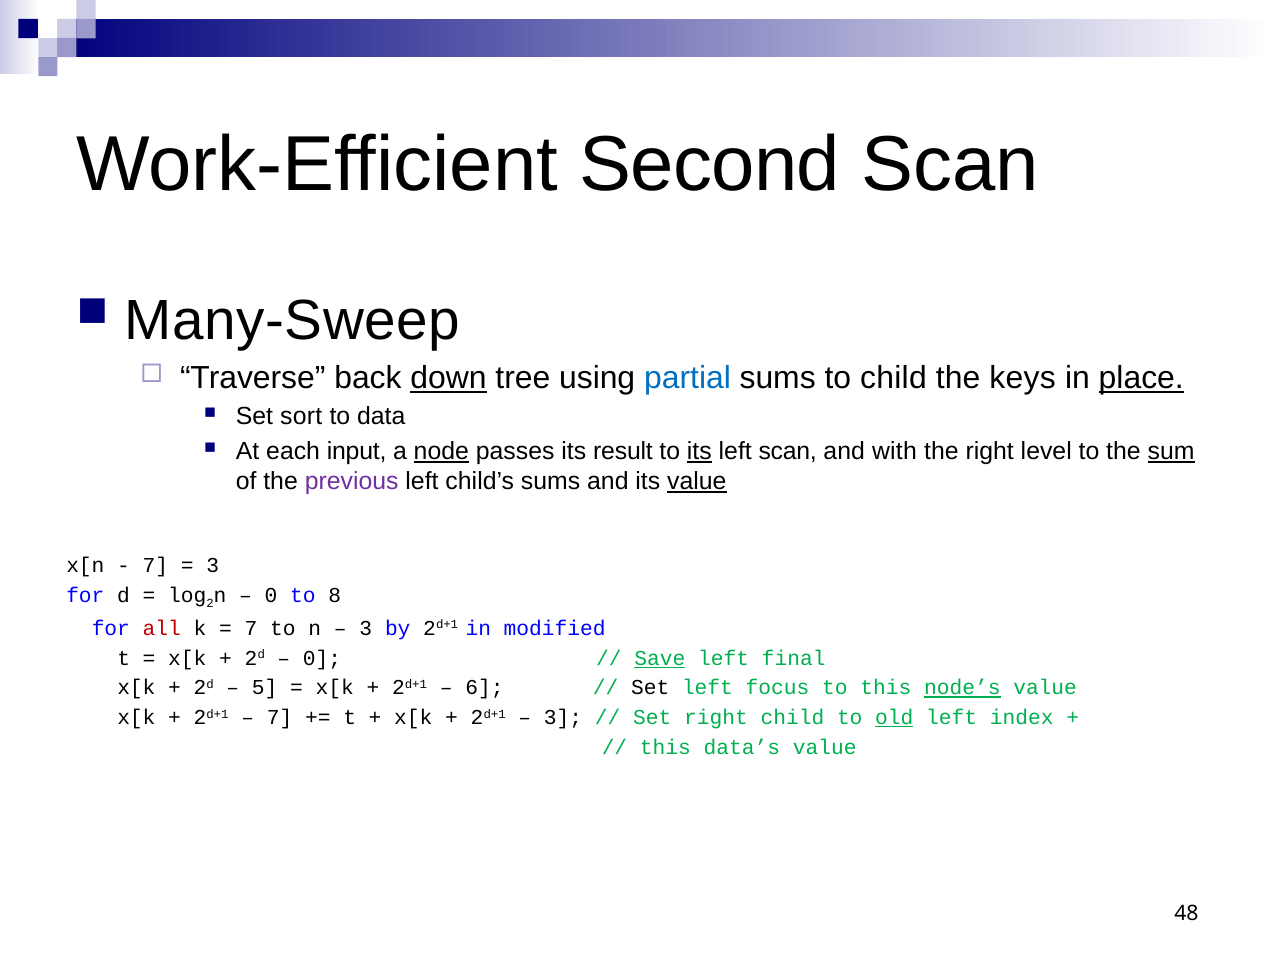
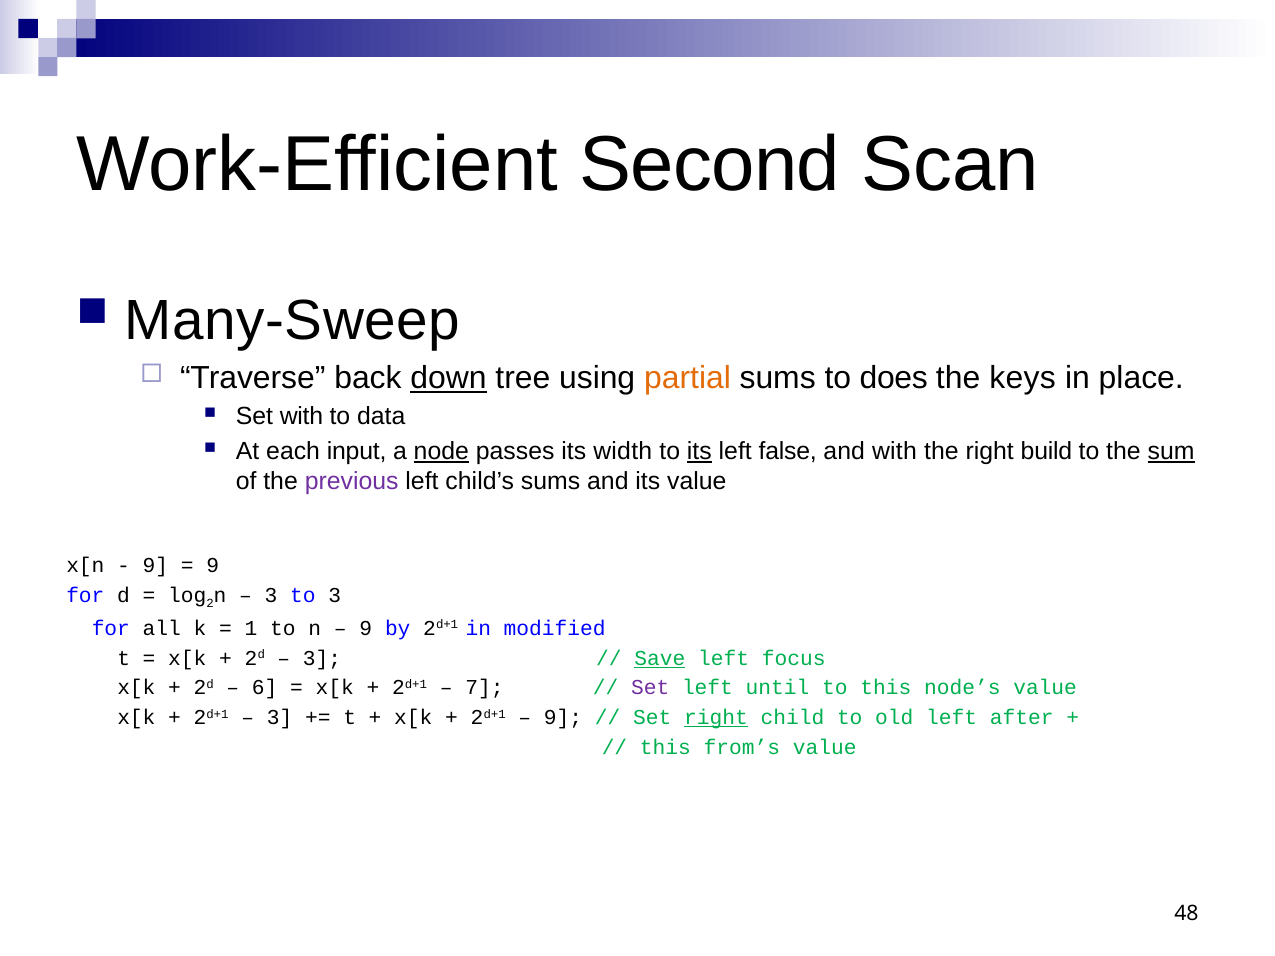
partial colour: blue -> orange (688, 378)
to child: child -> does (894, 378)
place underline: present -> none (1141, 378)
Set sort: sort -> with (301, 417)
result: result -> width (623, 452)
left scan: scan -> false (788, 452)
level: level -> build (1046, 452)
value underline: present -> none (697, 481)
7: 7 -> 9 (155, 565)
3: 3 -> 9 (213, 565)
0: 0 -> 3 (271, 595)
to 8: 8 -> 3 (335, 595)
all colour: red -> black (162, 628)
7: 7 -> 1 (251, 628)
3: 3 -> 9 (366, 628)
0: 0 -> 3 (322, 658)
final: final -> focus (794, 658)
5: 5 -> 6 (265, 688)
6: 6 -> 7 (484, 688)
Set colour: black -> purple (650, 688)
focus: focus -> until (778, 688)
node’s underline: present -> none (962, 688)
7: 7 -> 3 (280, 718)
3: 3 -> 9 (563, 718)
right underline: none -> present (716, 718)
old underline: present -> none (894, 718)
index: index -> after (1022, 718)
data’s: data’s -> from’s (742, 748)
